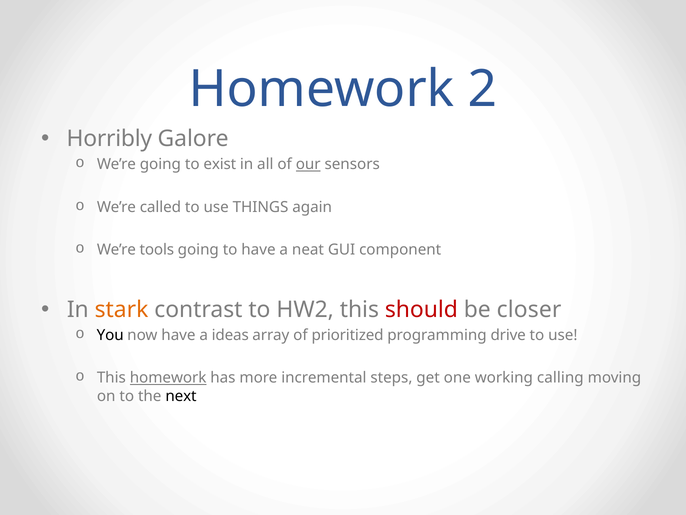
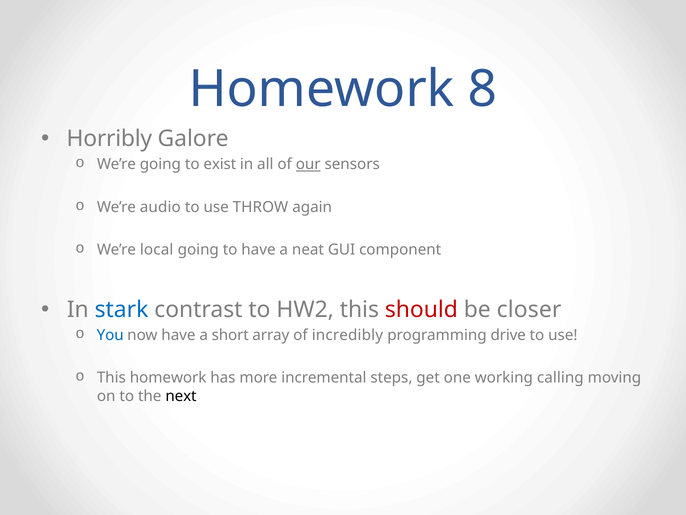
2: 2 -> 8 (482, 89)
called: called -> audio (160, 207)
THINGS: THINGS -> THROW (260, 207)
tools: tools -> local (157, 250)
stark colour: orange -> blue (122, 309)
You colour: black -> blue (110, 335)
ideas: ideas -> short (230, 335)
prioritized: prioritized -> incredibly (347, 335)
homework underline: present -> none (168, 378)
